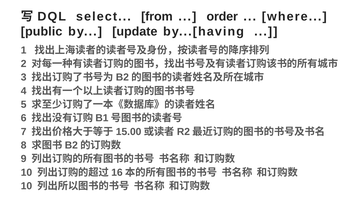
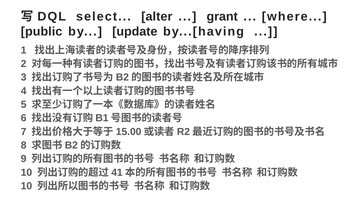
from: from -> alter (157, 17)
order: order -> grant (222, 17)
16: 16 -> 41 (117, 173)
